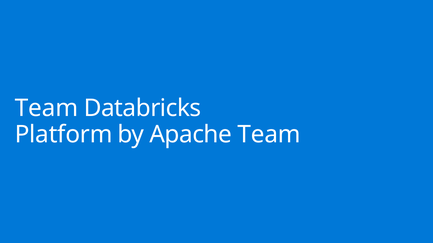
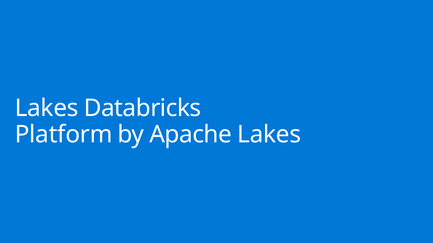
Team: Team -> Lakes (47, 108)
Apache Team: Team -> Lakes (269, 135)
